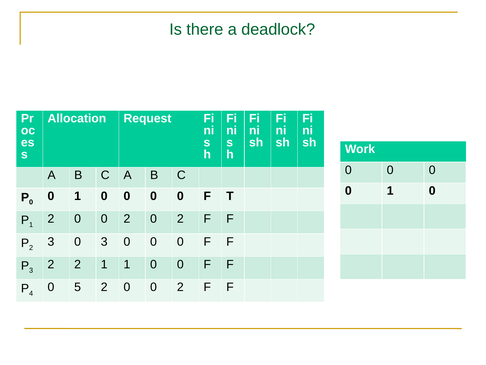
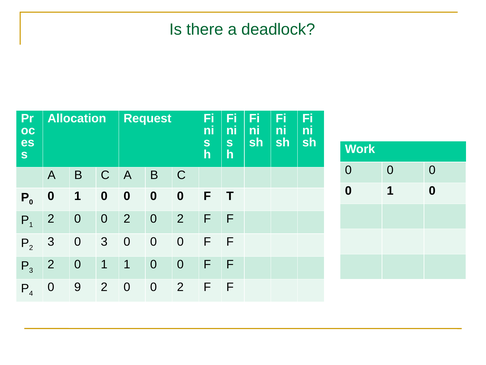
3 2 2: 2 -> 0 (78, 264)
5: 5 -> 9 (78, 287)
